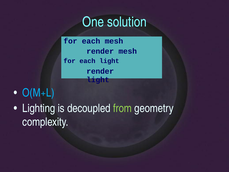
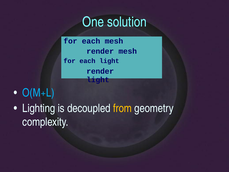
from colour: light green -> yellow (122, 108)
